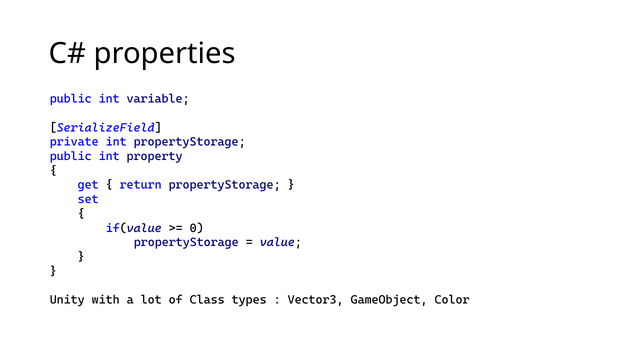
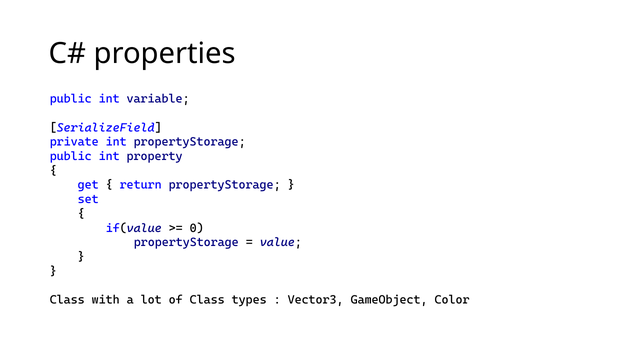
Unity: Unity -> Class (67, 300)
